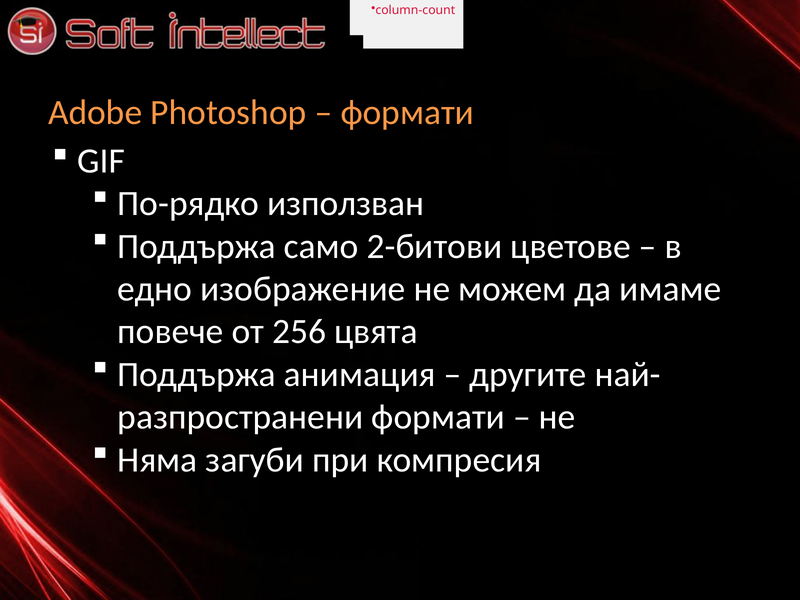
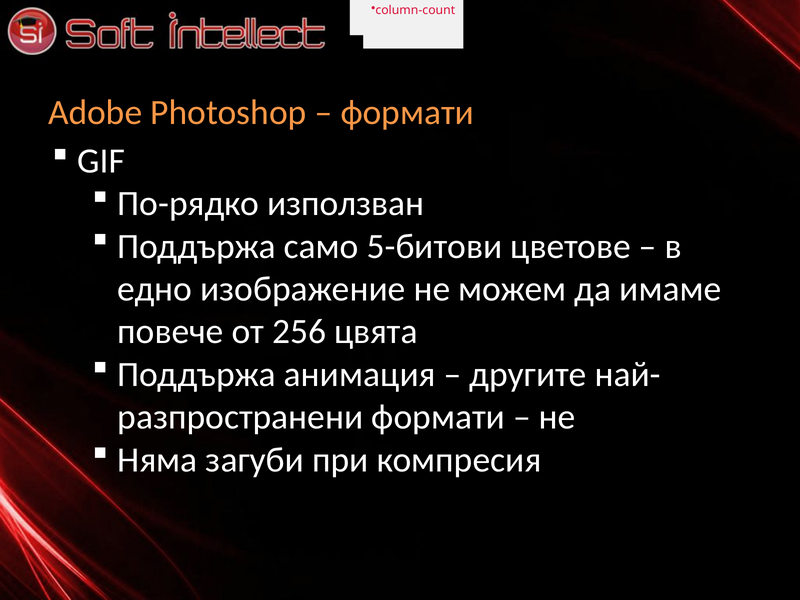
2-битови: 2-битови -> 5-битови (435, 246)
